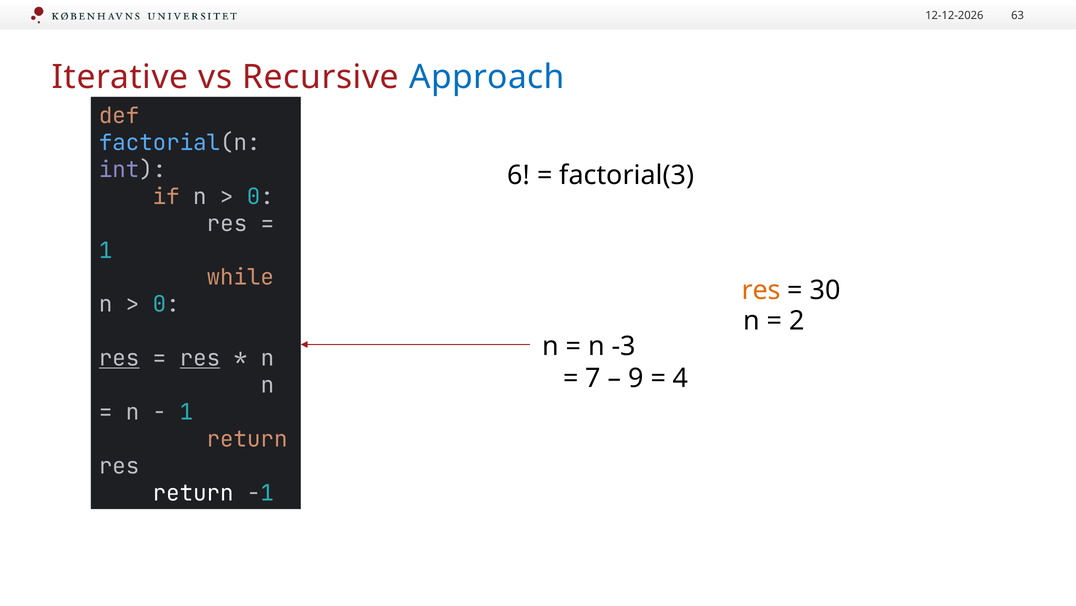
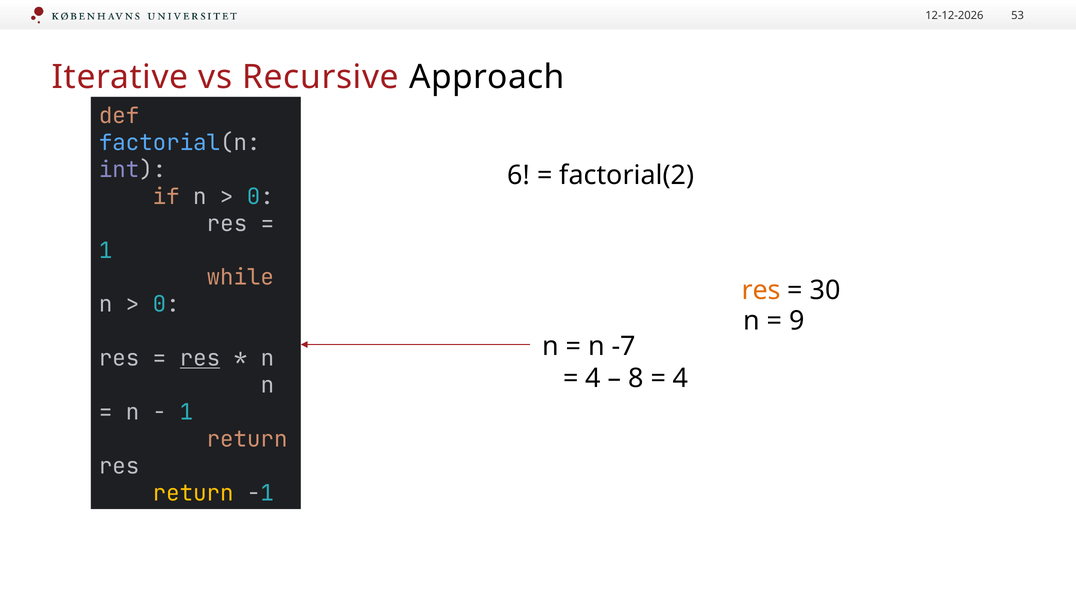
63: 63 -> 53 (1018, 15)
Approach colour: blue -> black (487, 77)
factorial(3: factorial(3 -> factorial(2 (627, 175)
2: 2 -> 9 (797, 321)
-3: -3 -> -7 (624, 346)
res underline: present -> none (119, 358)
7: 7 -> 4 (593, 378)
9: 9 -> 8 (636, 378)
return colour: white -> yellow (193, 493)
